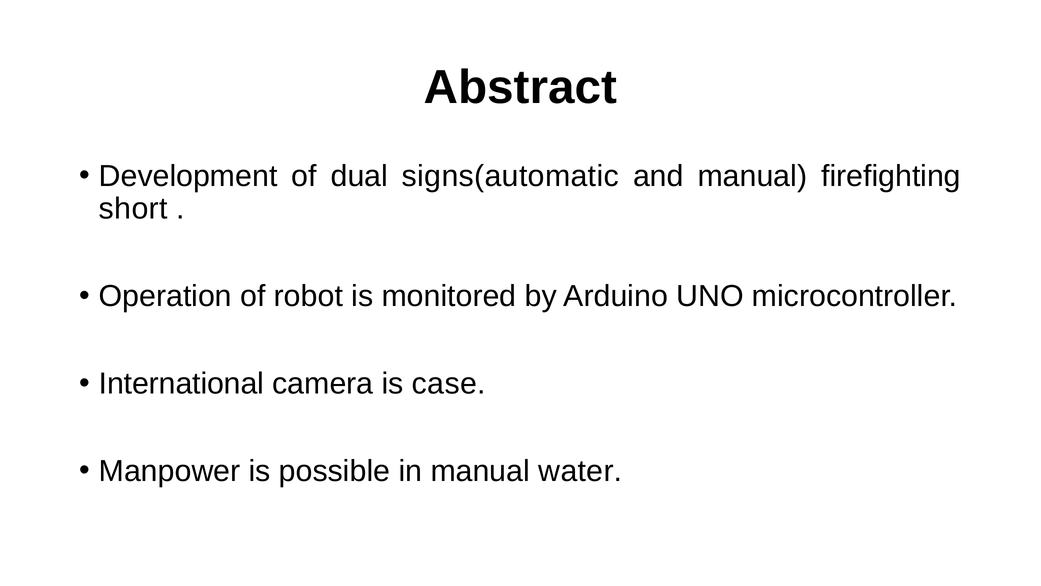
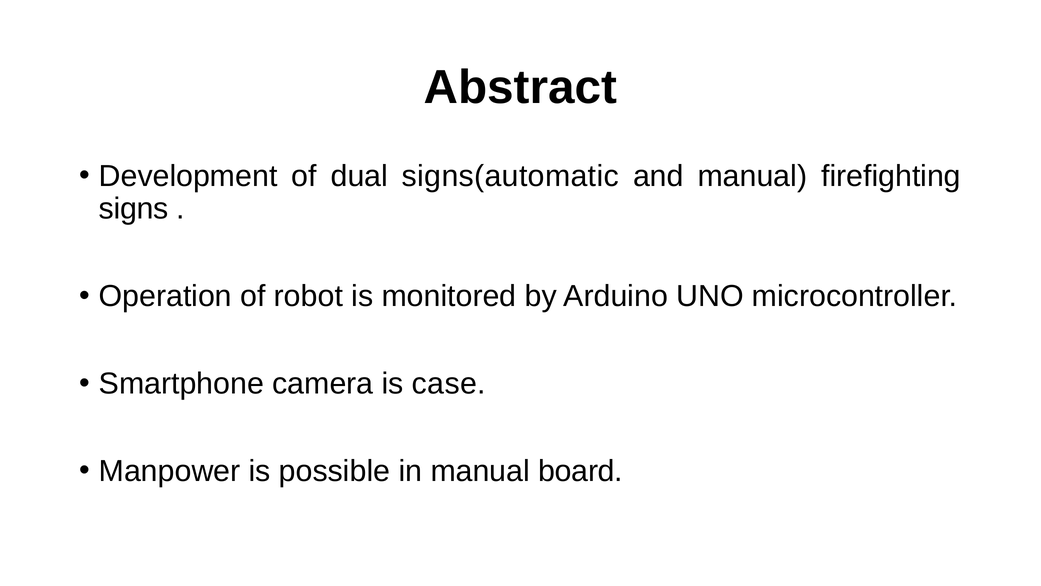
short: short -> signs (134, 209)
International: International -> Smartphone (181, 383)
water: water -> board (581, 471)
